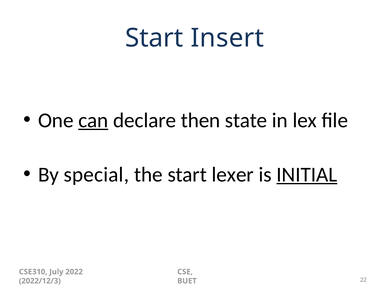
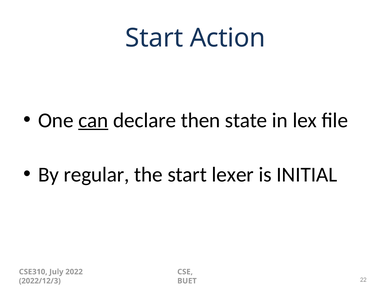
Insert: Insert -> Action (228, 38)
special: special -> regular (97, 174)
INITIAL underline: present -> none (307, 174)
